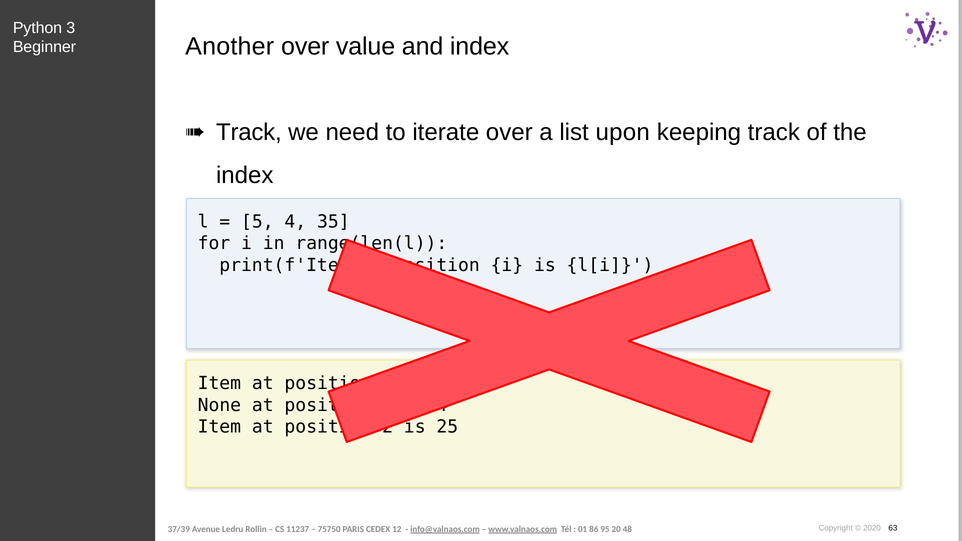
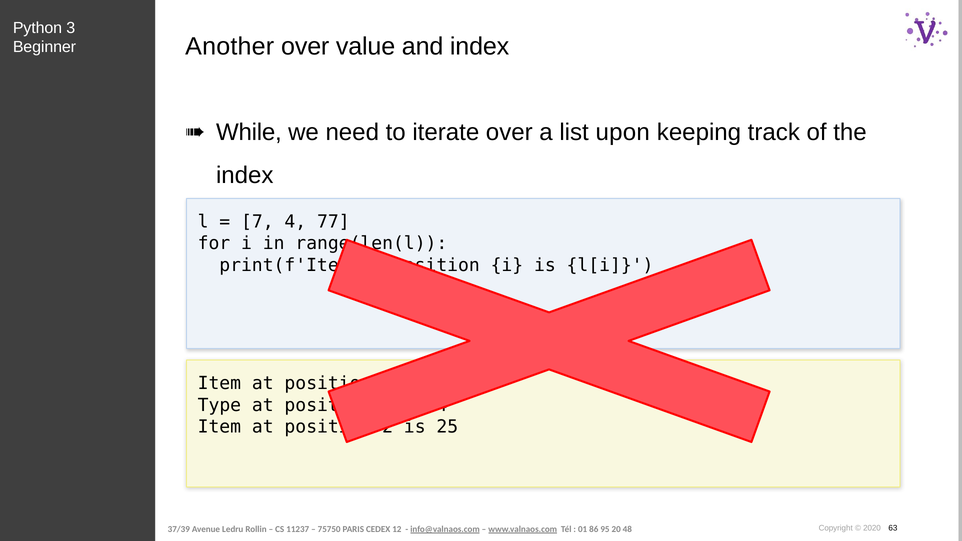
Track: Track -> While (249, 132)
5: 5 -> 7 (257, 222)
35: 35 -> 77 (333, 222)
None: None -> Type (219, 405)
